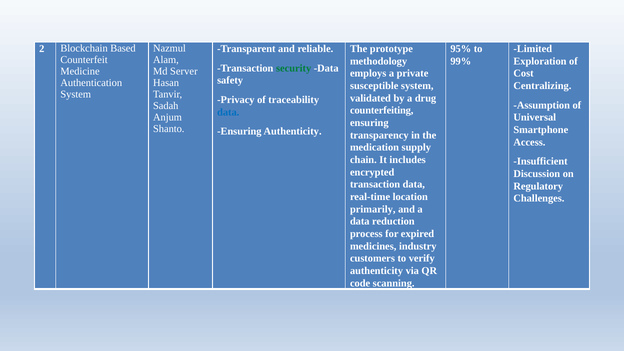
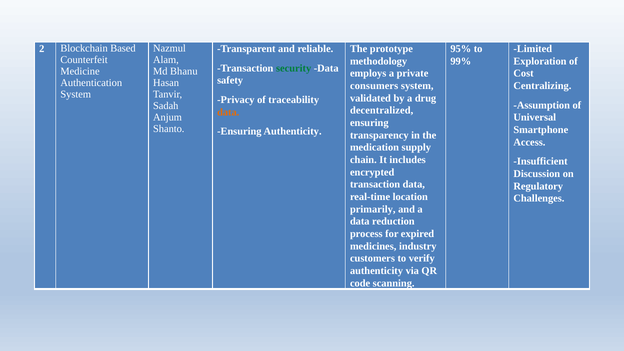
Server: Server -> Bhanu (184, 71)
susceptible: susceptible -> consumers (374, 86)
counterfeiting: counterfeiting -> decentralized (382, 111)
data colour: blue -> orange (228, 112)
